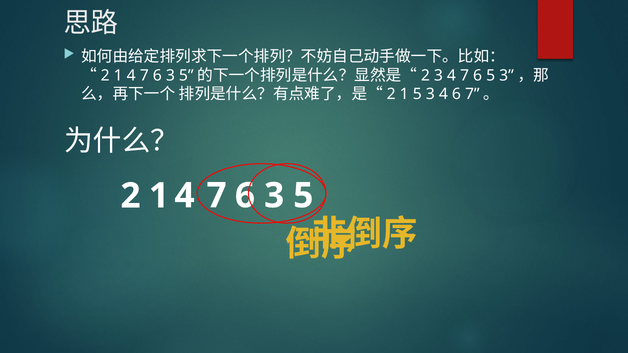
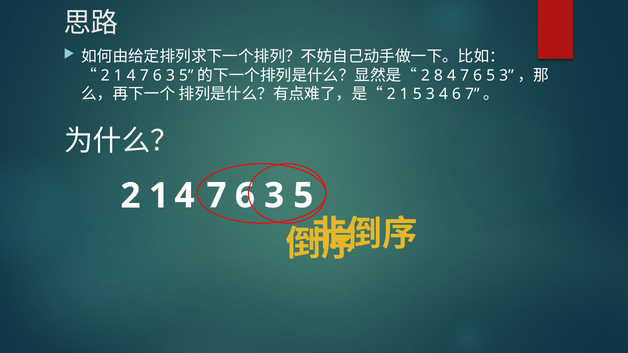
2 3: 3 -> 8 (438, 75)
